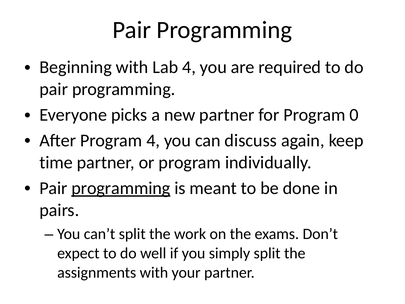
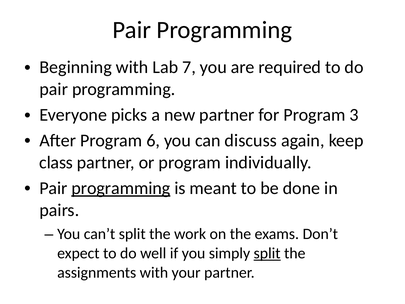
Lab 4: 4 -> 7 (189, 67)
0: 0 -> 3 (354, 115)
Program 4: 4 -> 6 (153, 140)
time: time -> class (56, 162)
split underline: none -> present (267, 253)
